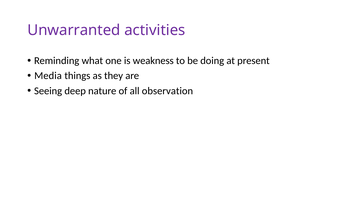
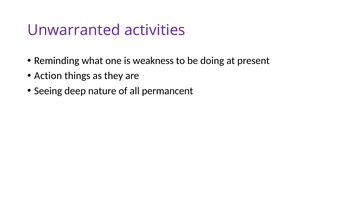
Media: Media -> Action (48, 76)
observation: observation -> permancent (168, 91)
